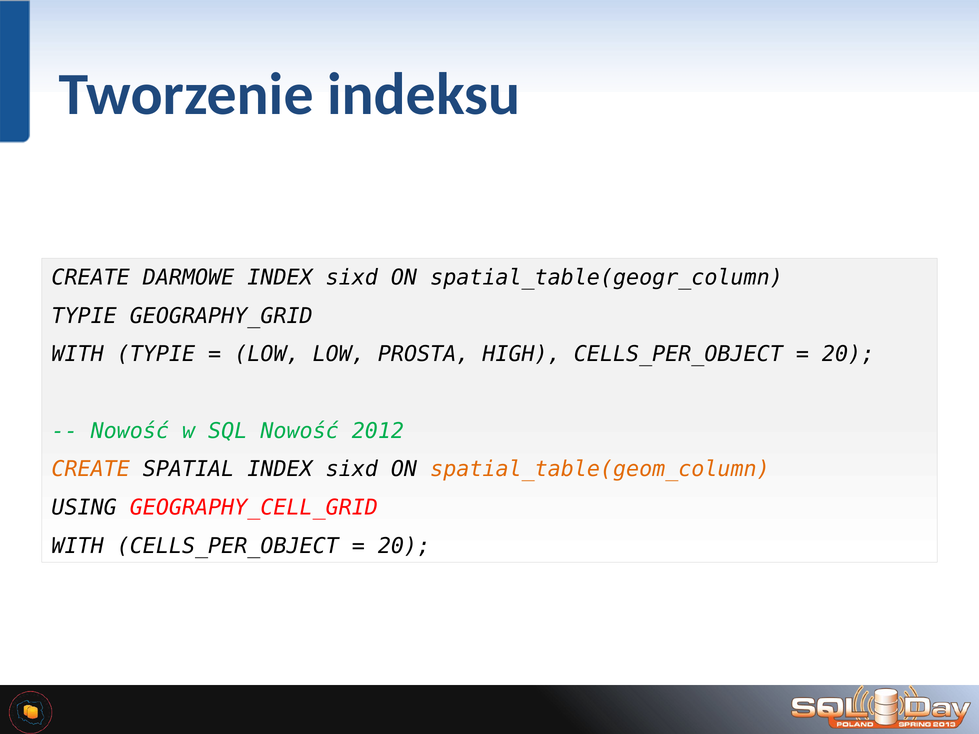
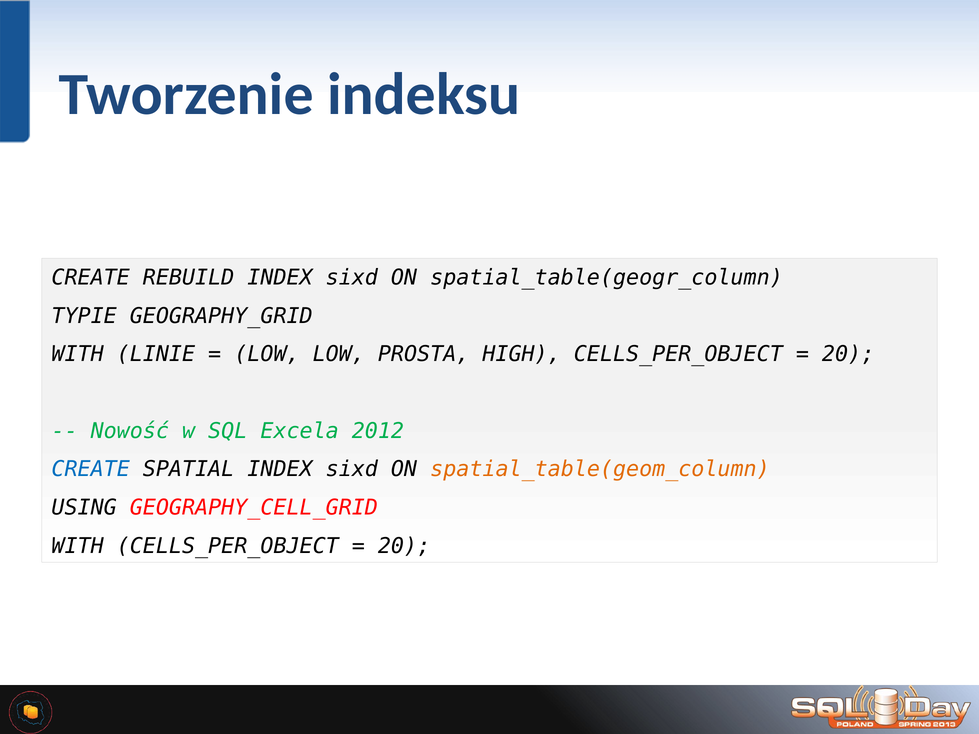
DARMOWE: DARMOWE -> REBUILD (189, 278)
WITH TYPIE: TYPIE -> LINIE (156, 354)
SQL Nowość: Nowość -> Excela (300, 431)
CREATE colour: orange -> blue (91, 469)
